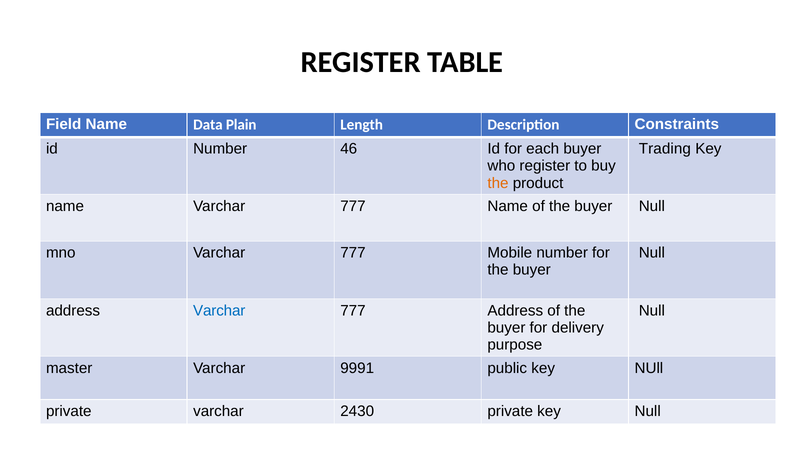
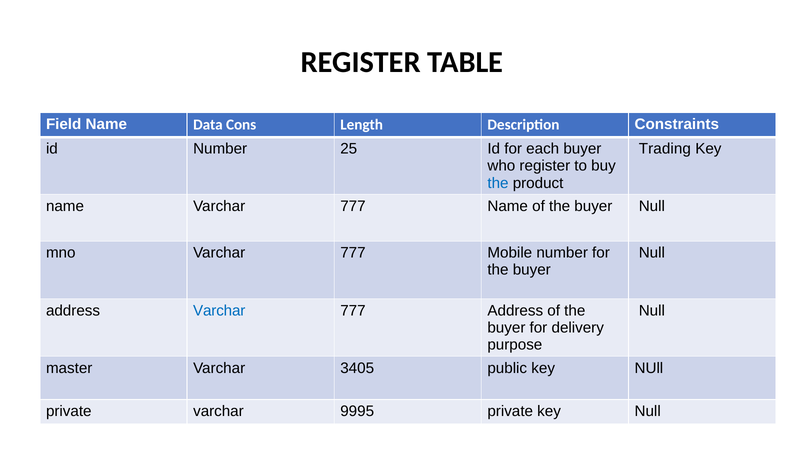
Plain: Plain -> Cons (241, 125)
46: 46 -> 25 (349, 149)
the colour: orange -> blue (498, 183)
9991: 9991 -> 3405 (357, 368)
2430: 2430 -> 9995 (357, 412)
